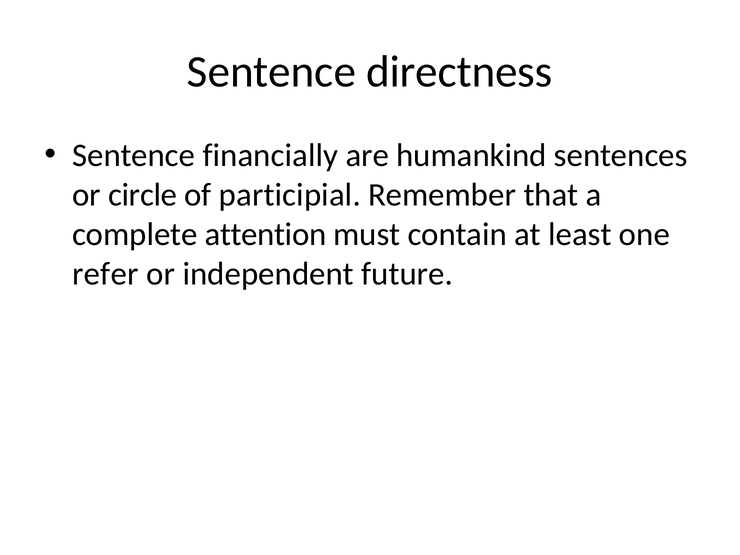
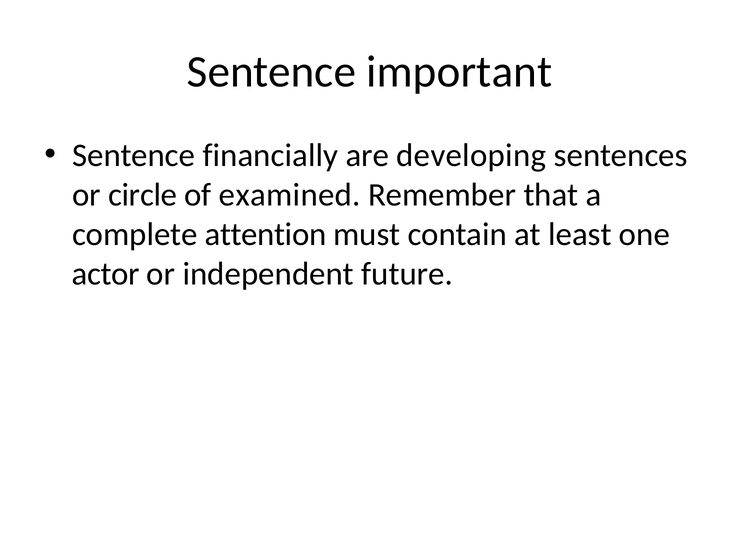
directness: directness -> important (459, 72)
humankind: humankind -> developing (471, 155)
participial: participial -> examined (290, 195)
refer: refer -> actor (106, 274)
